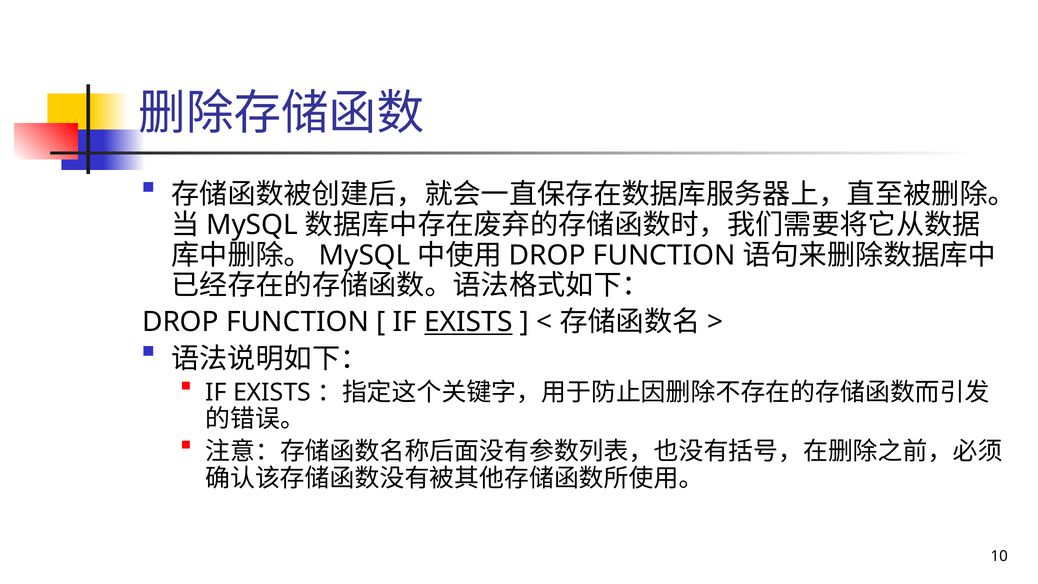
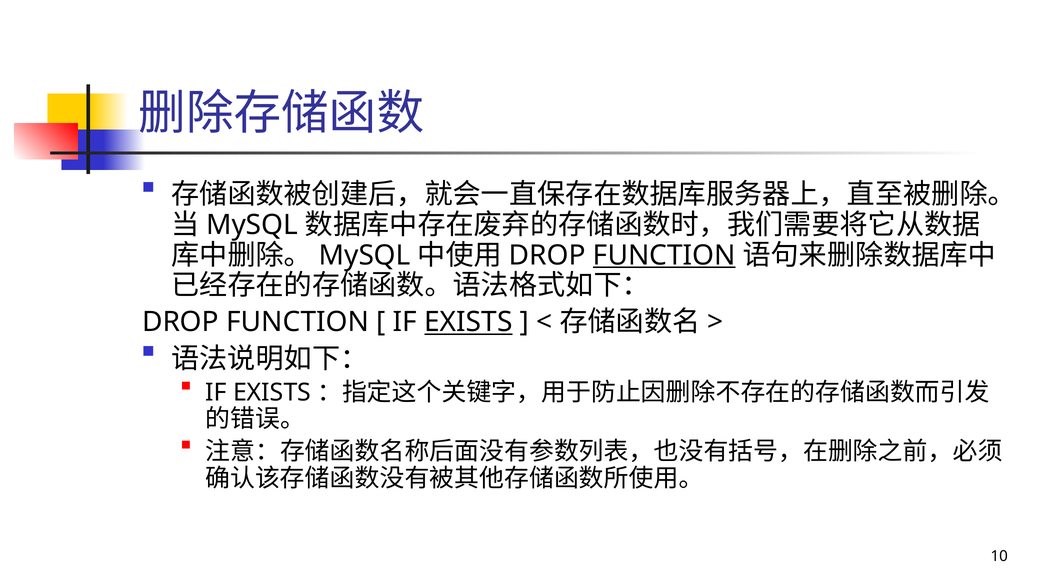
FUNCTION underline: none -> present (664, 255)
